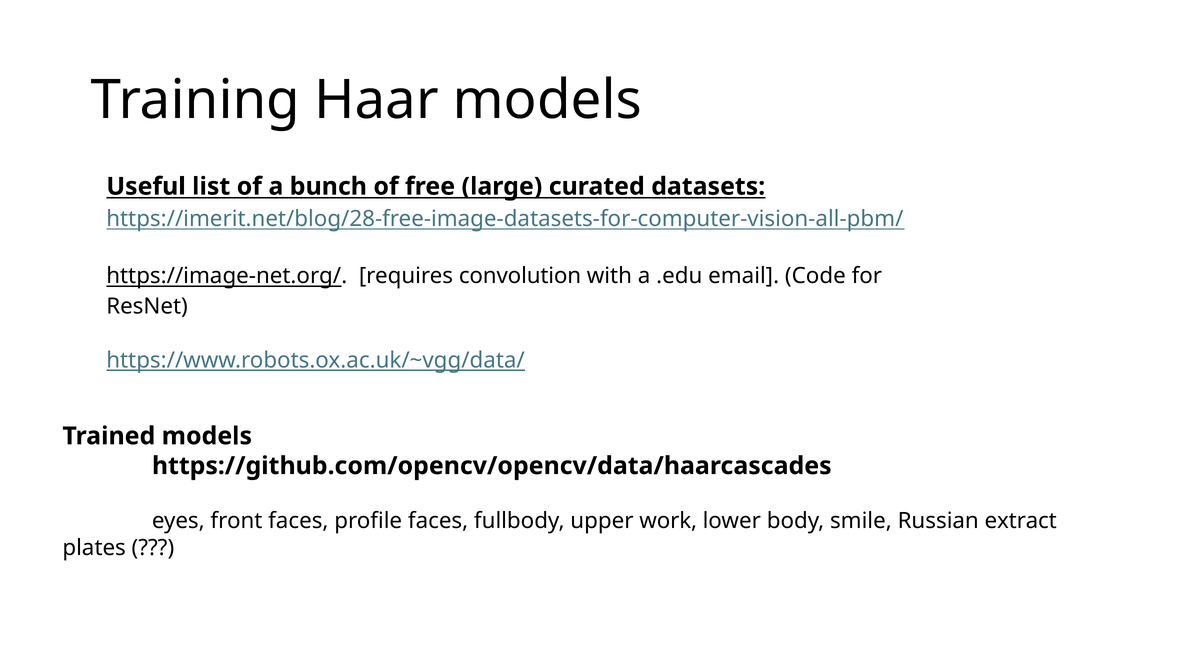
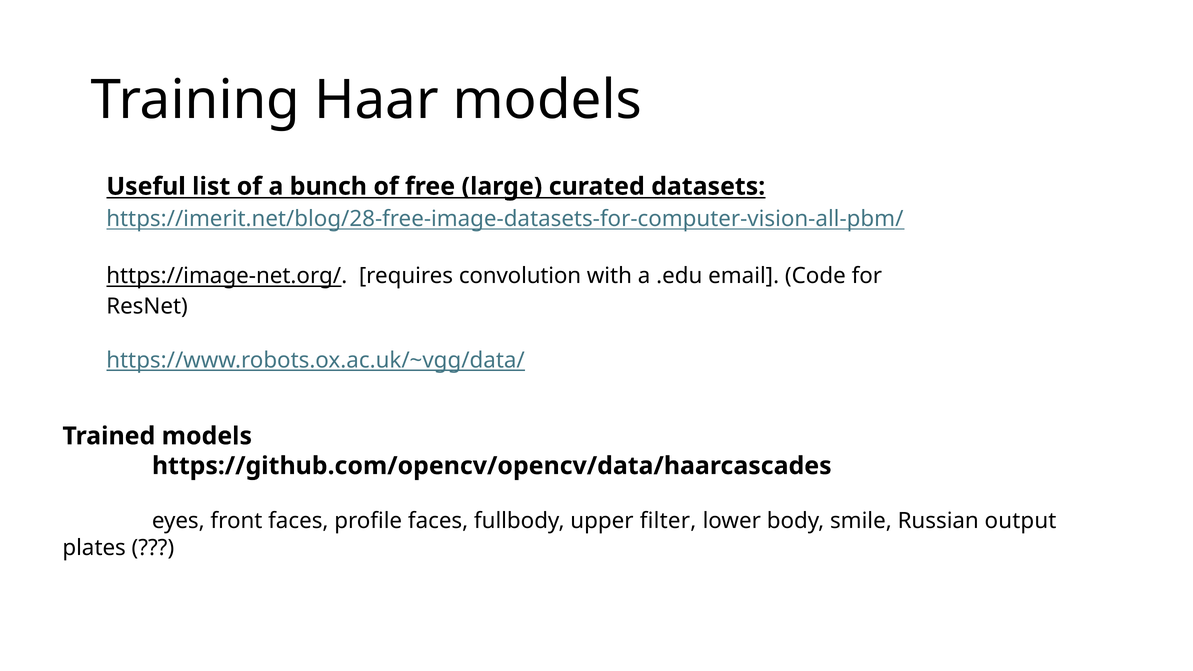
work: work -> filter (668, 521)
extract: extract -> output (1021, 521)
